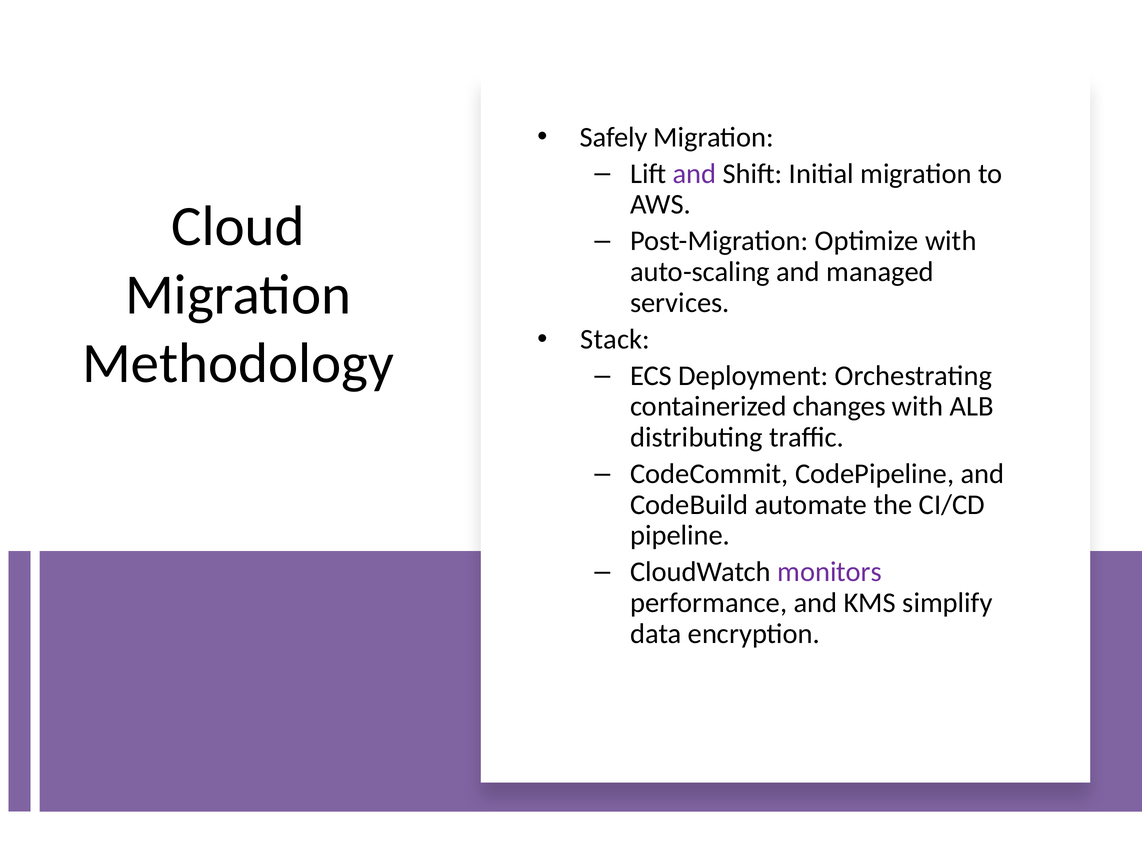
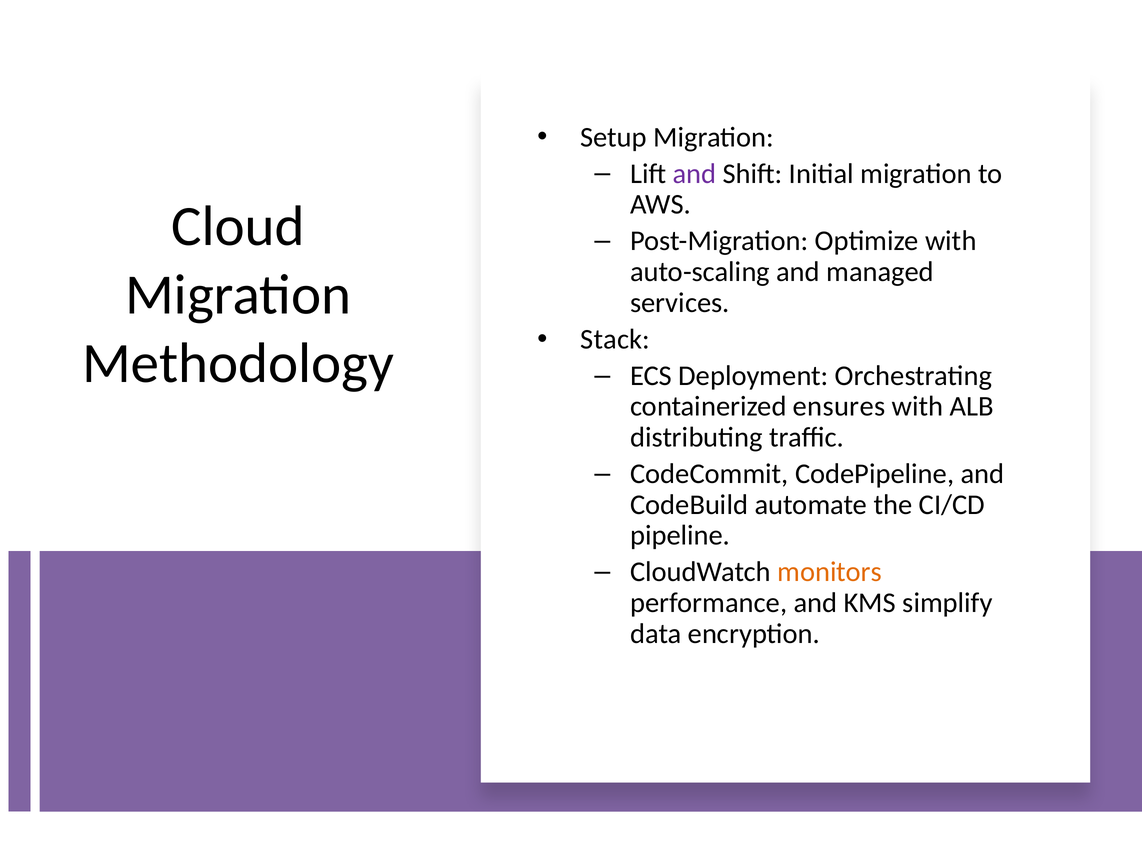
Safely: Safely -> Setup (614, 137)
changes: changes -> ensures (839, 407)
monitors colour: purple -> orange (830, 572)
